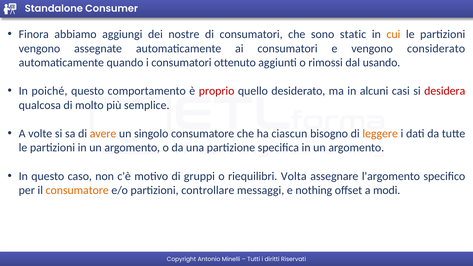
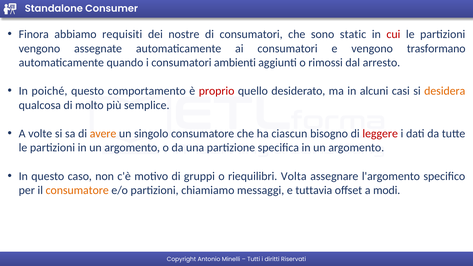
aggiungi: aggiungi -> requisiti (122, 34)
cui colour: orange -> red (393, 34)
considerato: considerato -> trasformano (436, 48)
ottenuto: ottenuto -> ambienti (235, 63)
usando: usando -> arresto (381, 63)
desidera colour: red -> orange (445, 91)
leggere colour: orange -> red (380, 134)
controllare: controllare -> chiamiamo (208, 190)
nothing: nothing -> tuttavia (314, 190)
